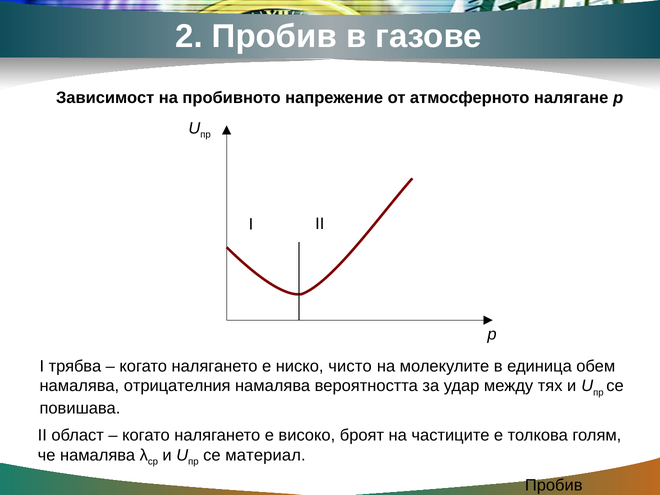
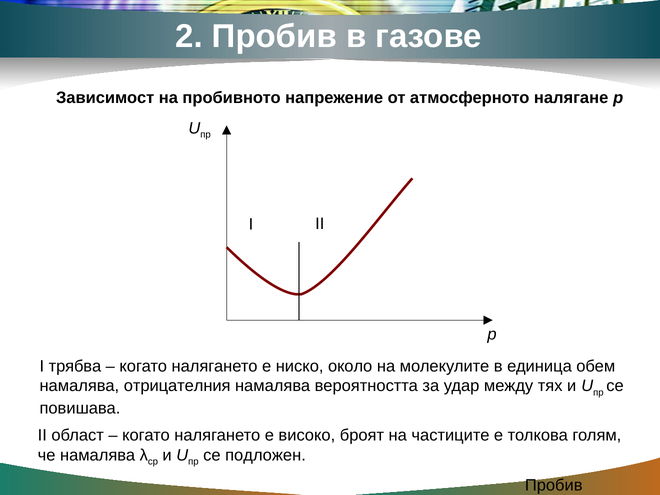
чисто: чисто -> около (350, 366)
материал: материал -> подложен (266, 455)
